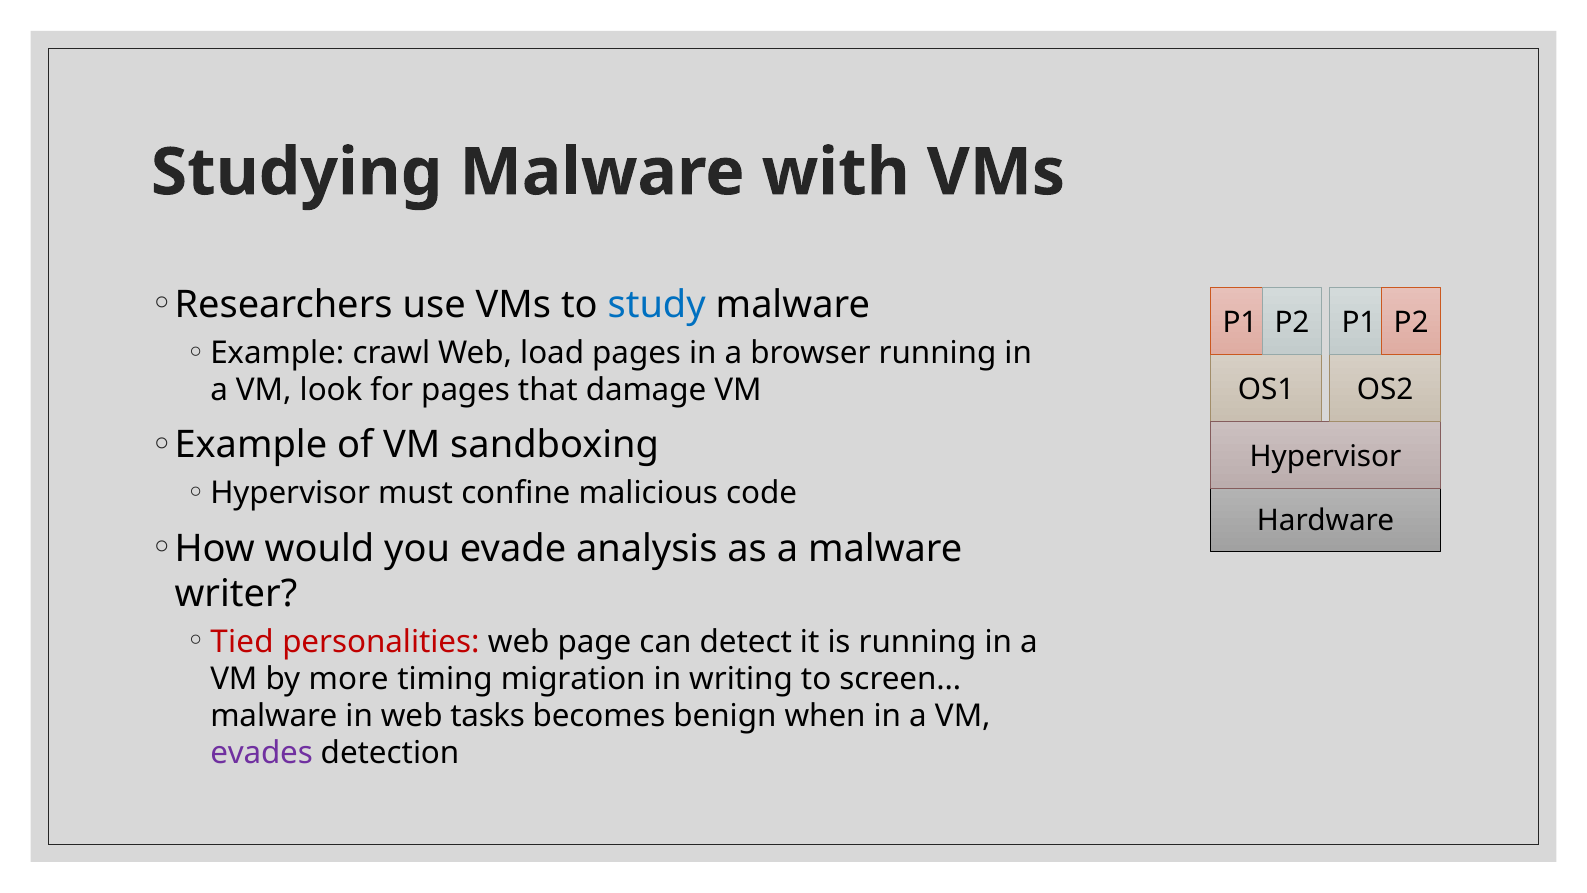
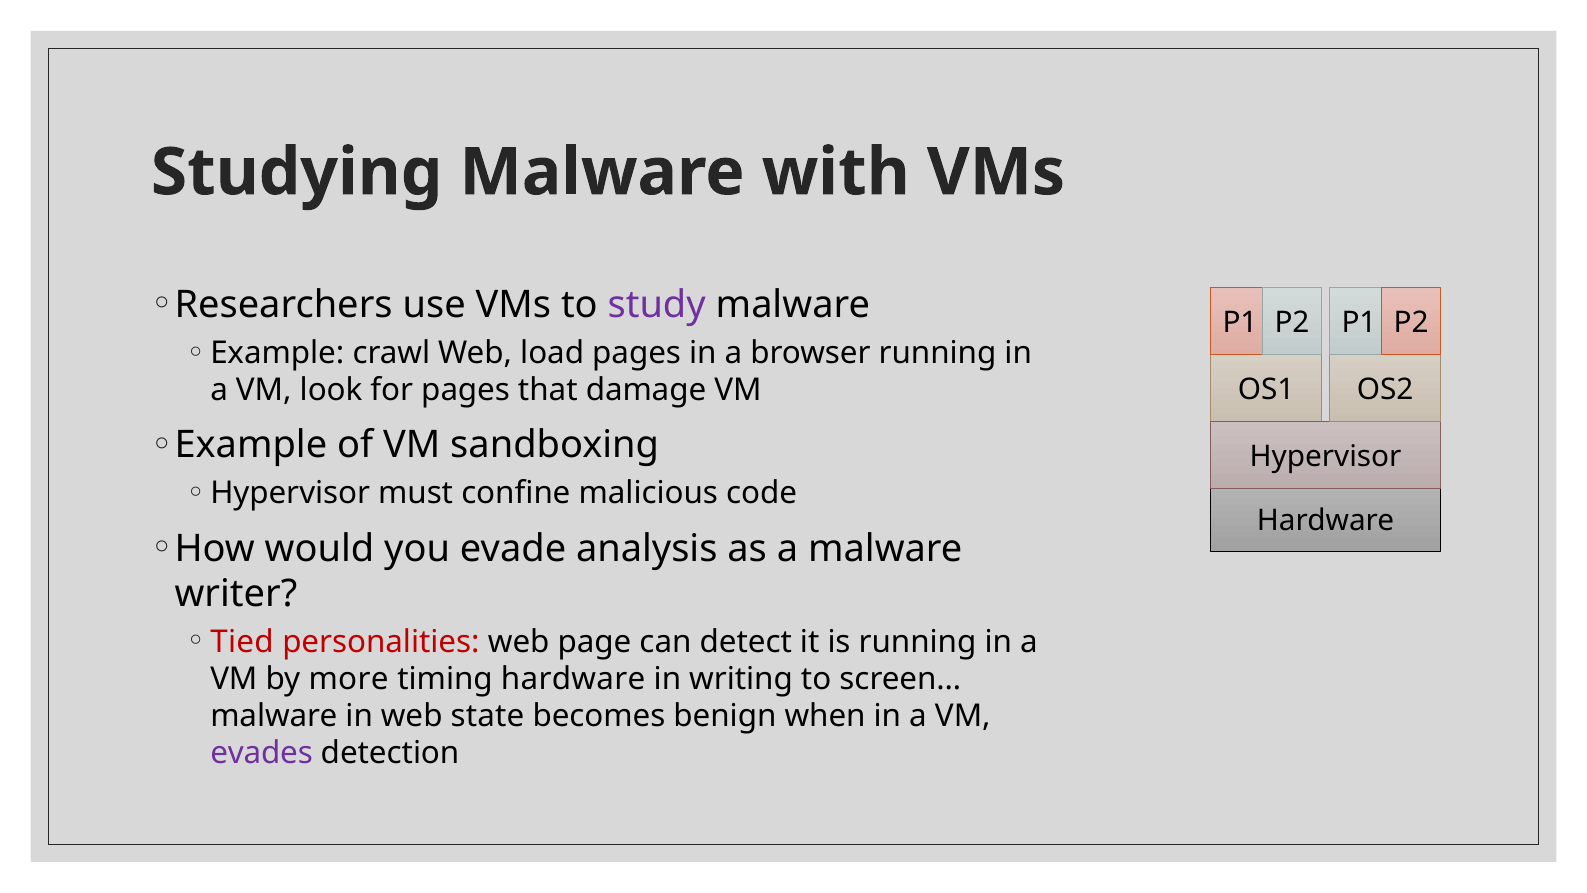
study colour: blue -> purple (657, 305)
timing migration: migration -> hardware (573, 679)
tasks: tasks -> state (487, 716)
